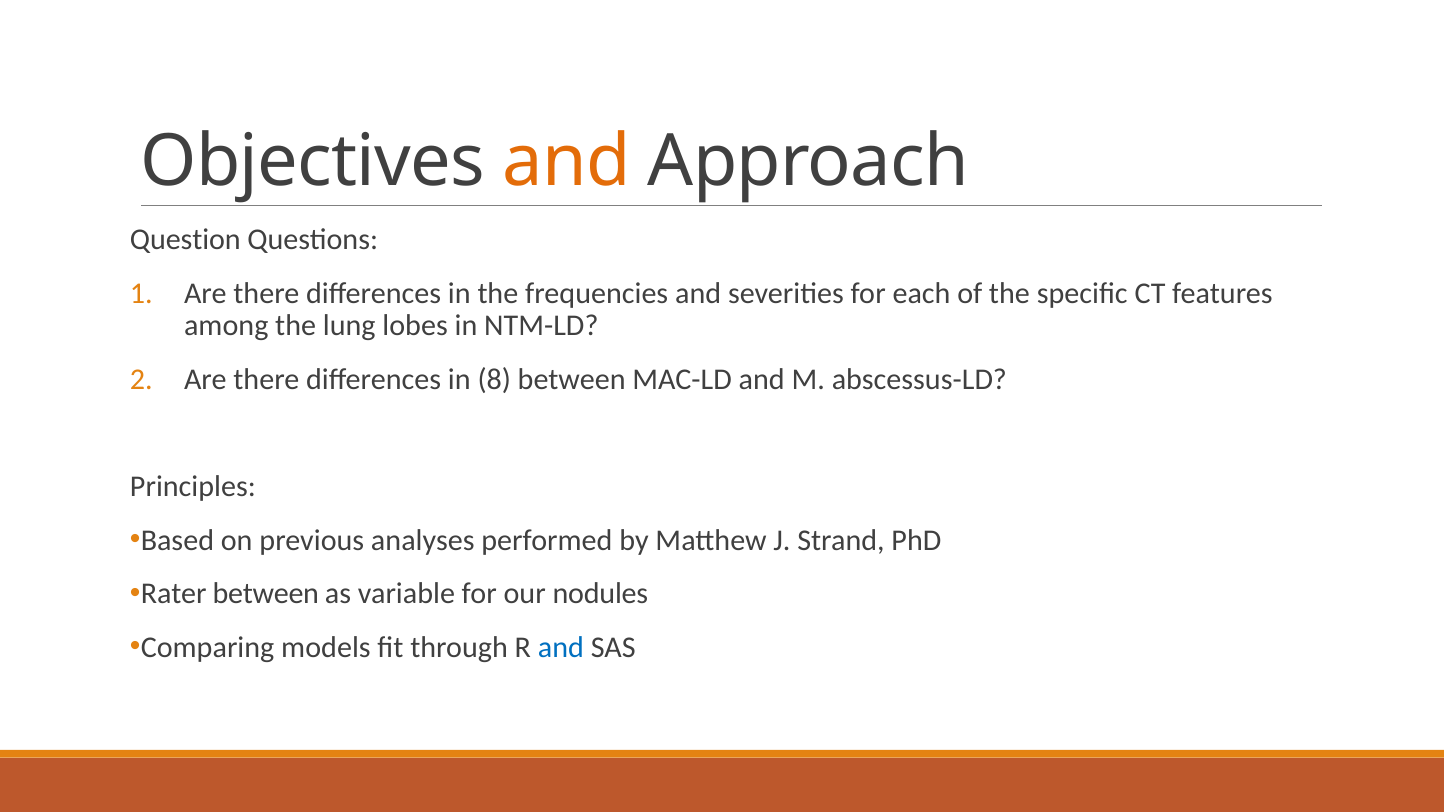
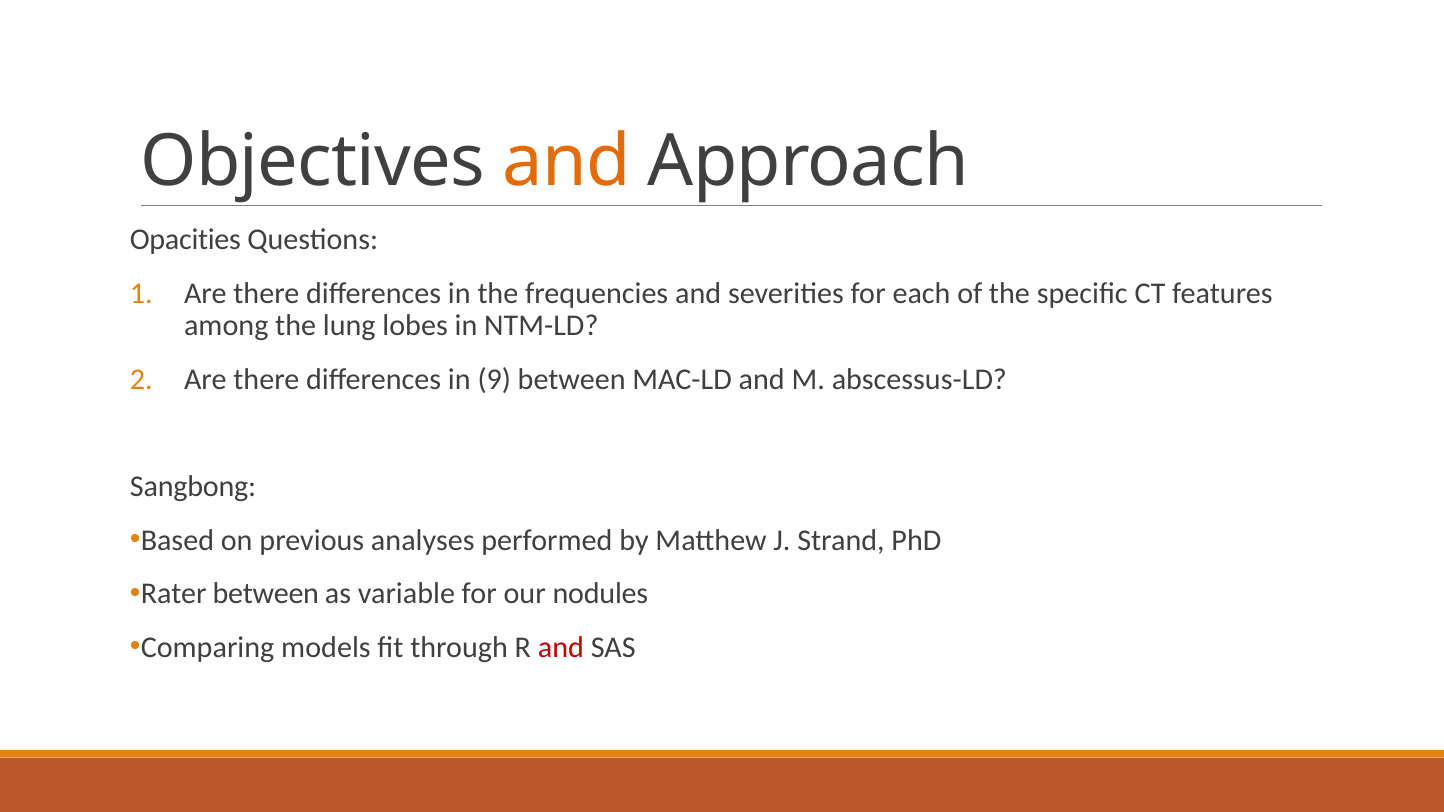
Question: Question -> Opacities (185, 240)
8: 8 -> 9 (494, 380)
Principles: Principles -> Sangbong (193, 487)
and colour: blue -> red (561, 647)
